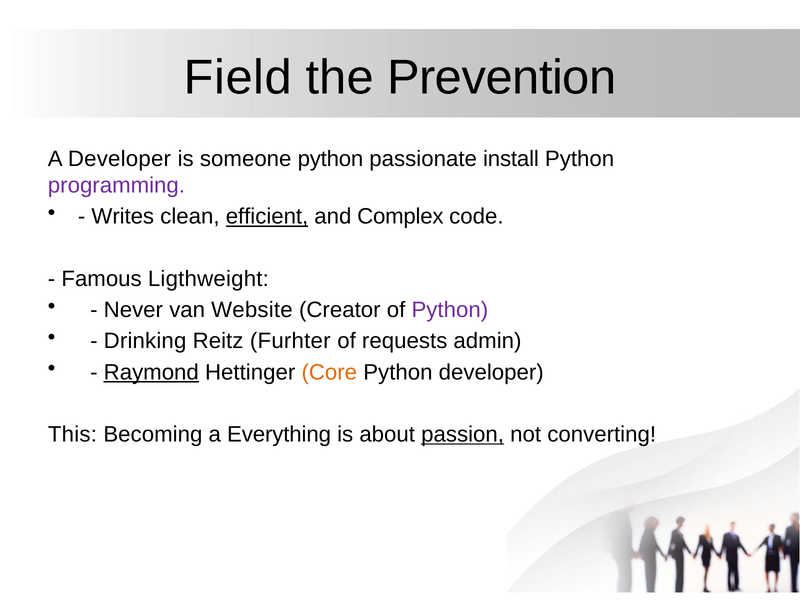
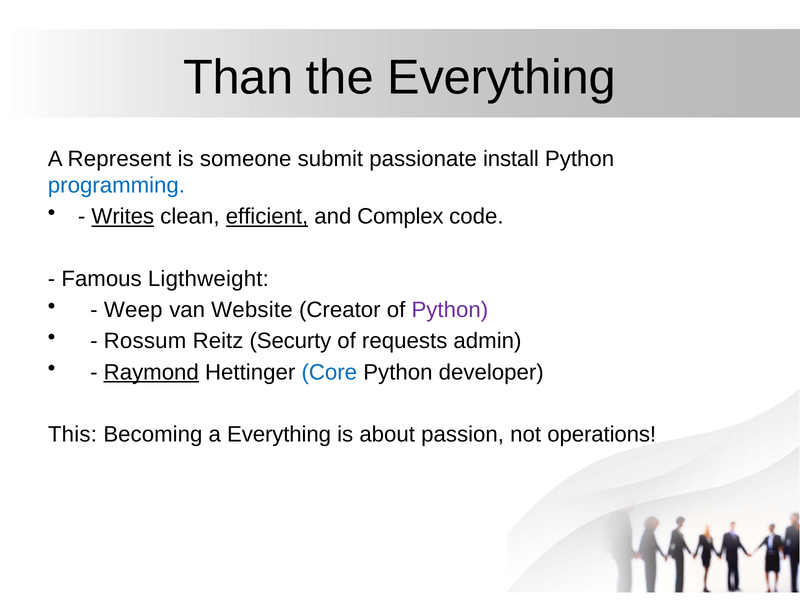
Field: Field -> Than (238, 77)
the Prevention: Prevention -> Everything (502, 77)
A Developer: Developer -> Represent (119, 159)
someone python: python -> submit (330, 159)
programming colour: purple -> blue (116, 186)
Writes underline: none -> present (123, 217)
Never: Never -> Weep (133, 310)
Drinking: Drinking -> Rossum (145, 341)
Furhter: Furhter -> Securty (290, 341)
Core colour: orange -> blue (329, 372)
passion underline: present -> none (463, 434)
converting: converting -> operations (602, 434)
